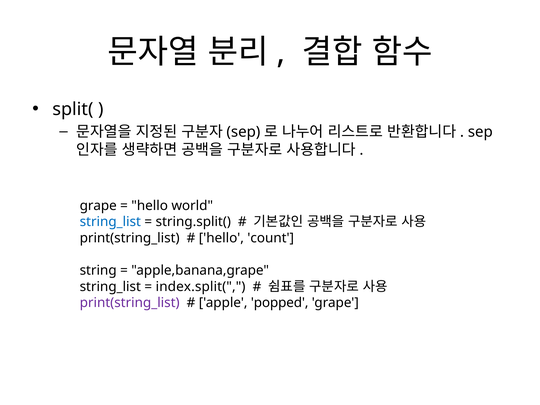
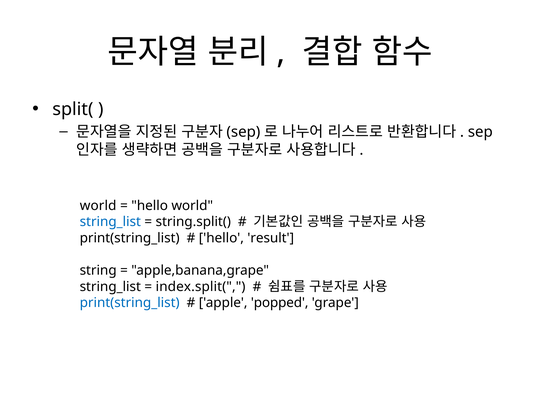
grape: grape -> world (98, 206)
count: count -> result (271, 238)
print(string_list colour: purple -> blue (130, 303)
